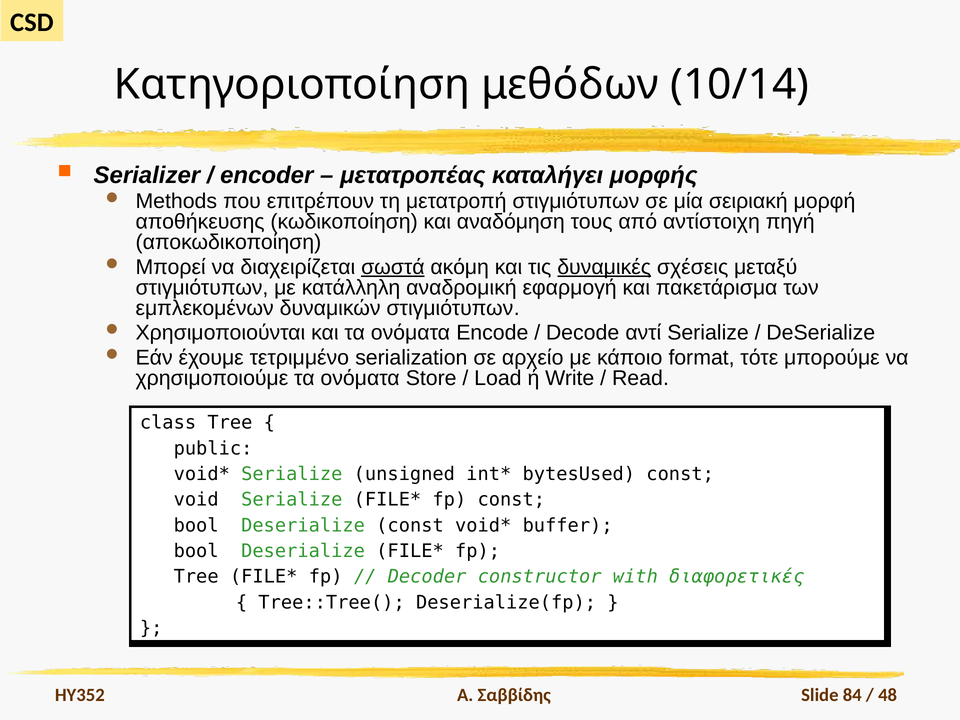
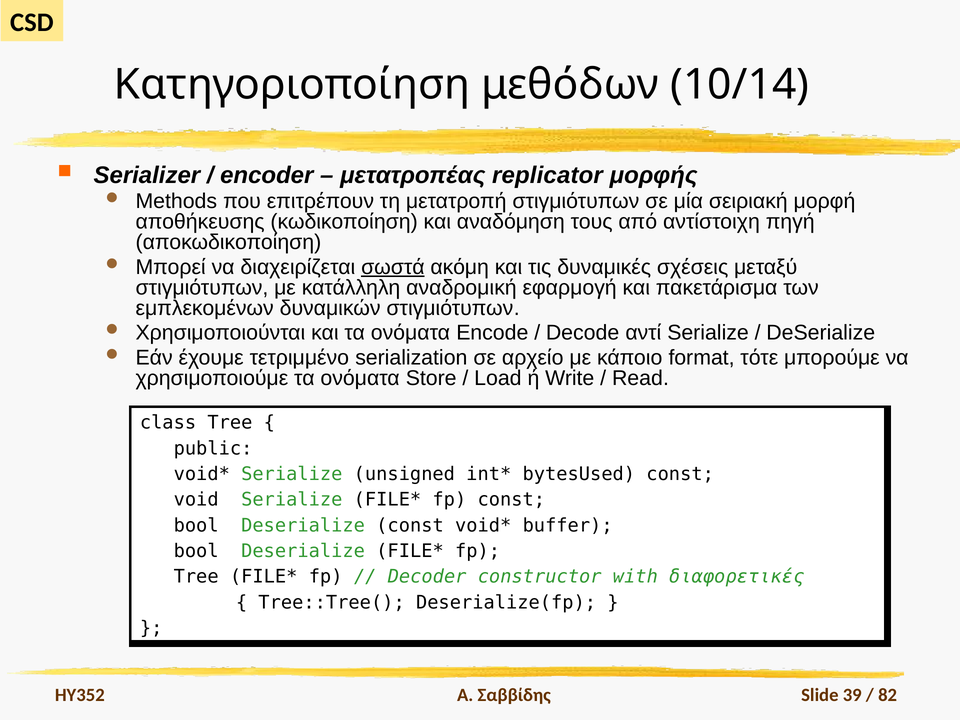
καταλήγει: καταλήγει -> replicator (547, 175)
δυναμικές underline: present -> none (604, 267)
84: 84 -> 39 (852, 695)
48: 48 -> 82 (888, 695)
